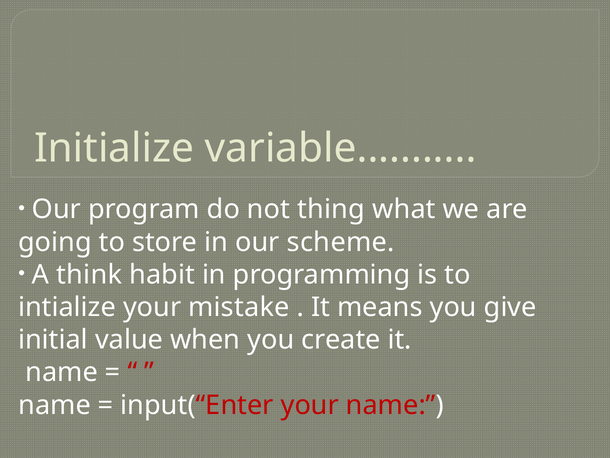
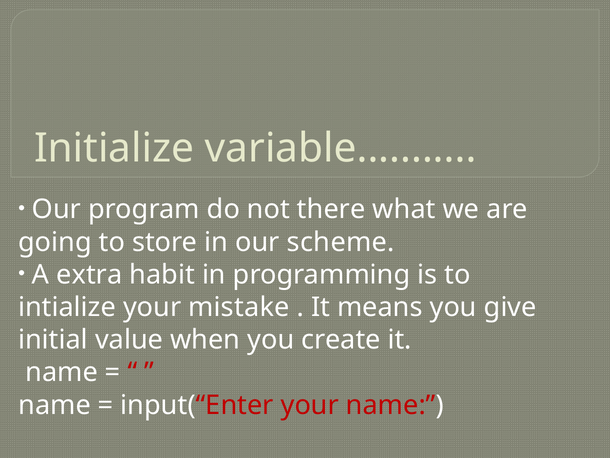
thing: thing -> there (331, 209)
think: think -> extra (89, 274)
